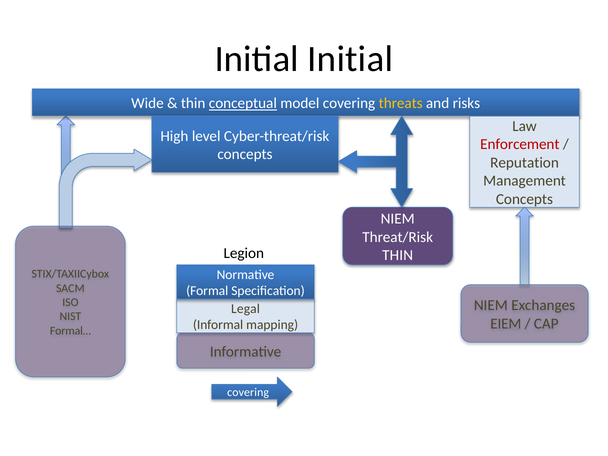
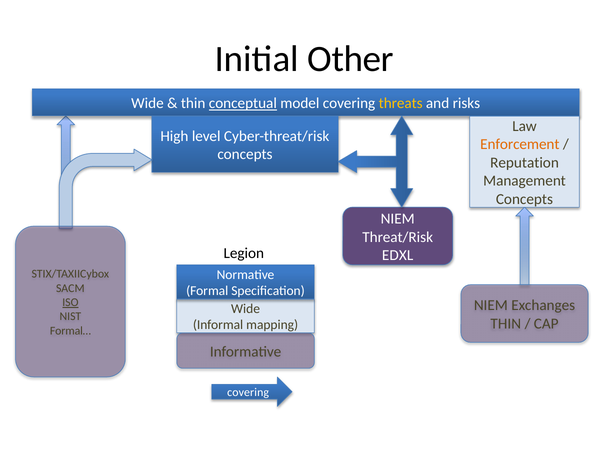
Initial Initial: Initial -> Other (350, 59)
Enforcement colour: red -> orange (520, 144)
THIN: THIN -> EDXL (398, 255)
ISO underline: none -> present (70, 302)
Legal: Legal -> Wide (246, 309)
EIEM: EIEM -> THIN (506, 324)
